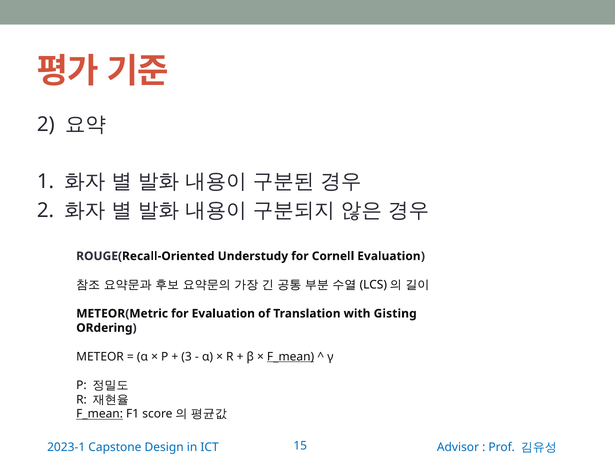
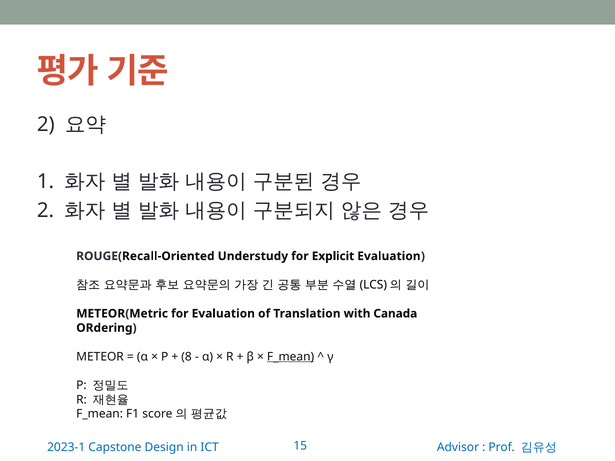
Cornell: Cornell -> Explicit (333, 256)
Gisting: Gisting -> Canada (395, 314)
3: 3 -> 8 (187, 357)
F_mean underline: present -> none (100, 414)
